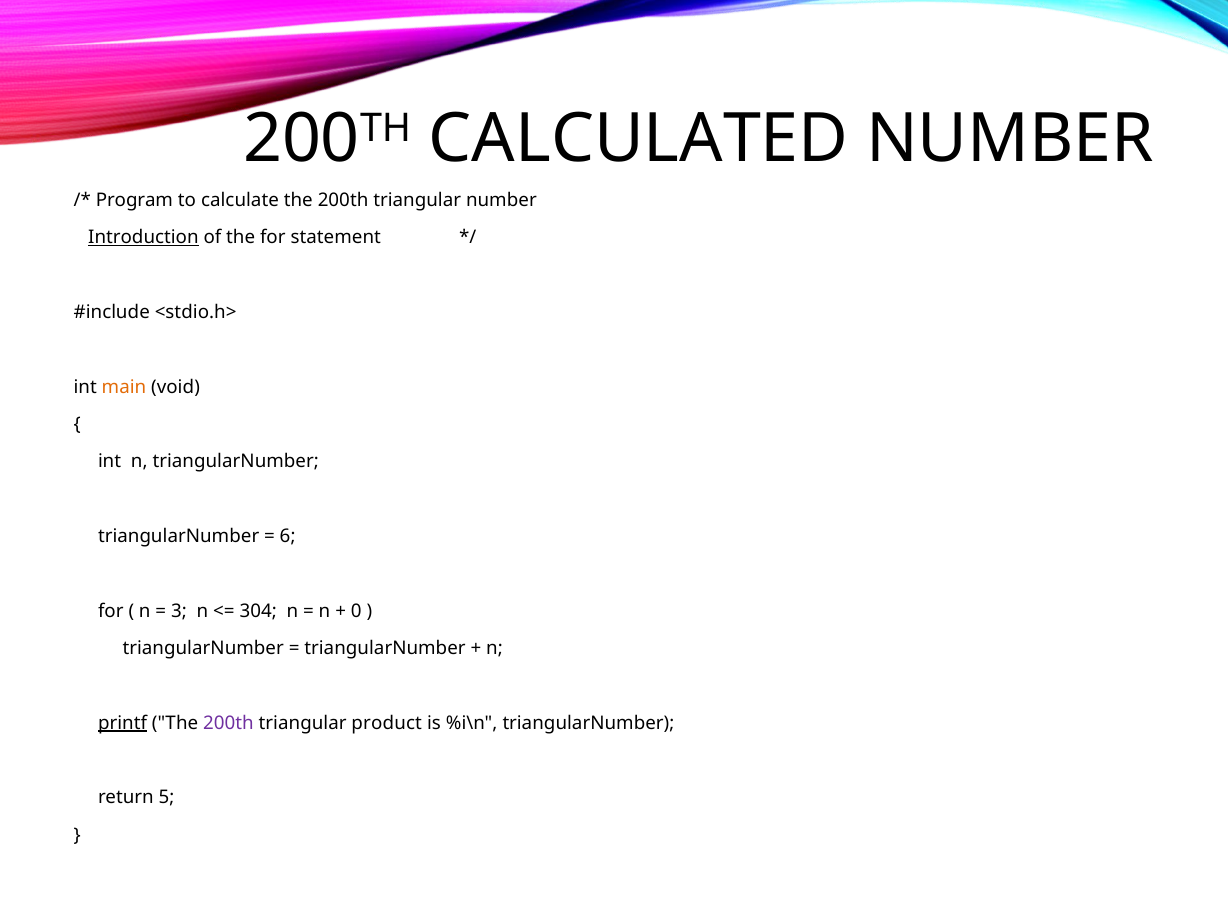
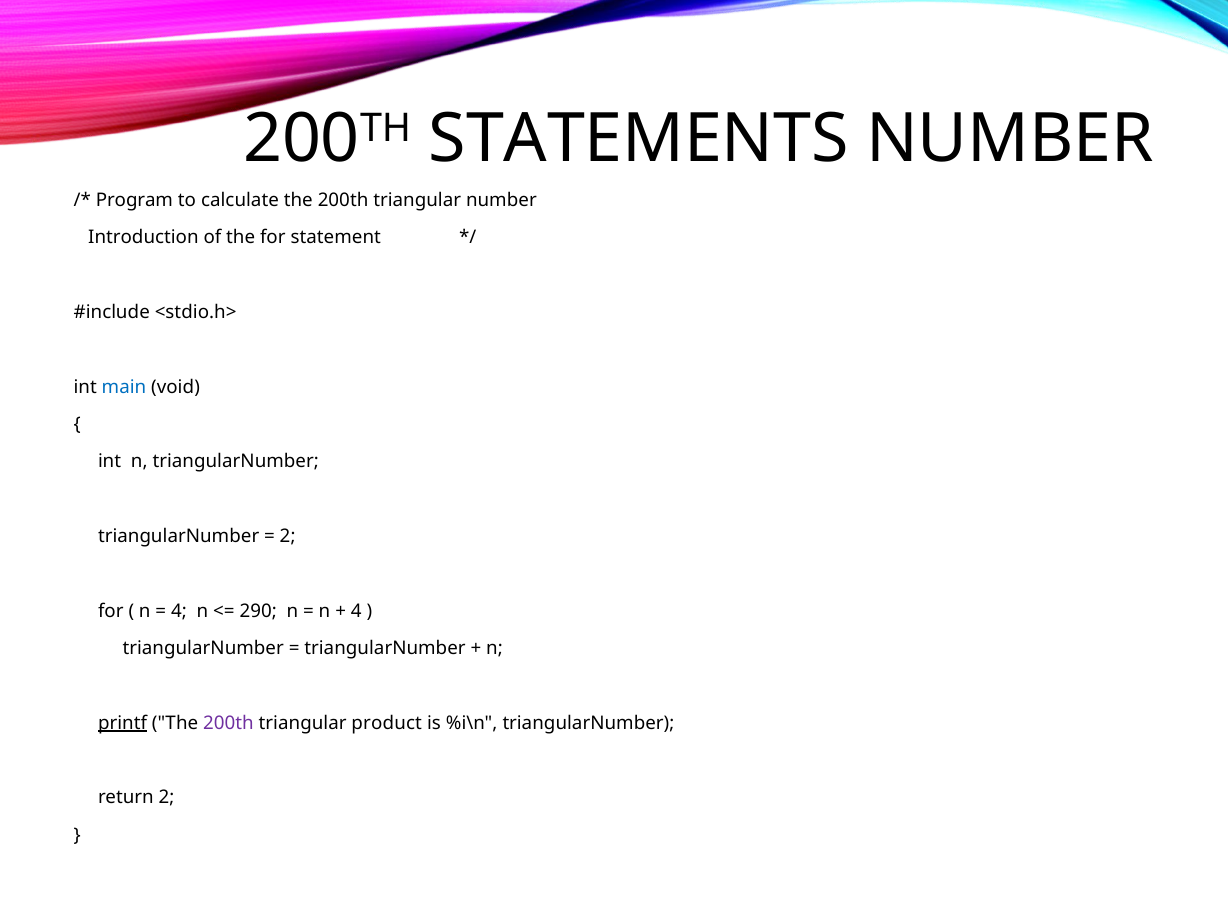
CALCULATED: CALCULATED -> STATEMENTS (639, 139)
Introduction underline: present -> none (143, 238)
main colour: orange -> blue (124, 387)
6: 6 -> 2 (288, 536)
3: 3 -> 4 (179, 611)
304: 304 -> 290 (258, 611)
0: 0 -> 4 (356, 611)
return 5: 5 -> 2 (166, 798)
